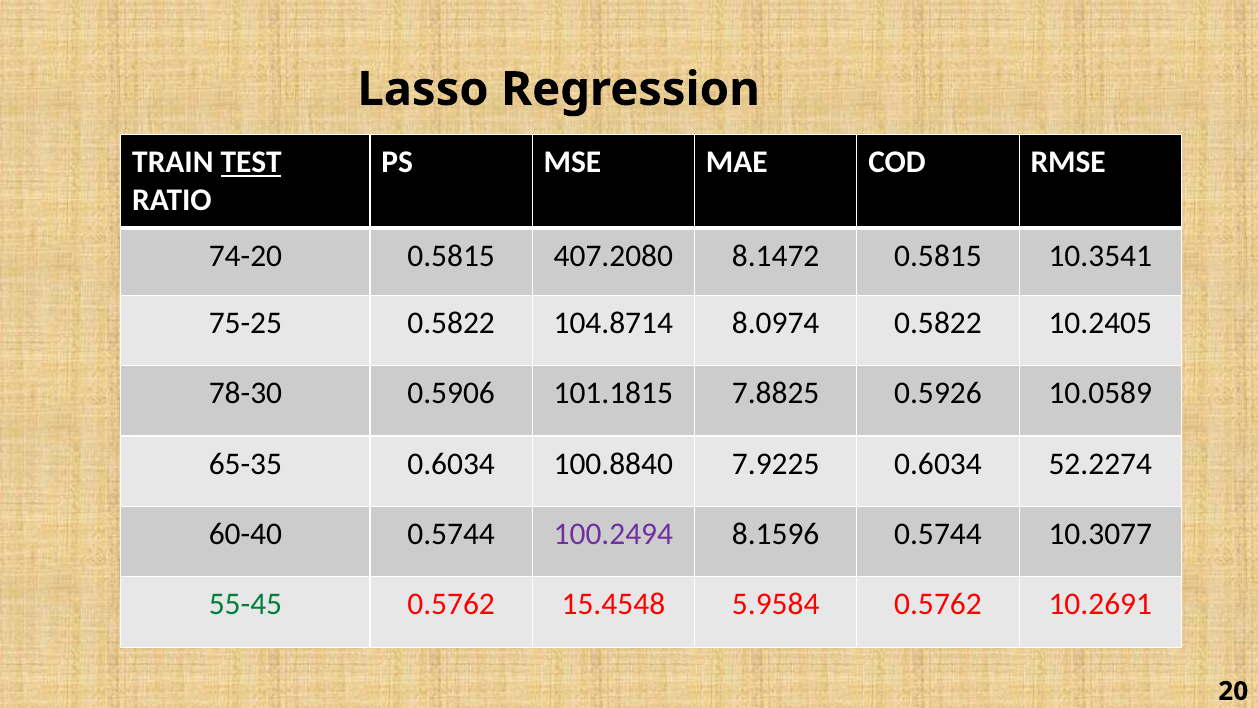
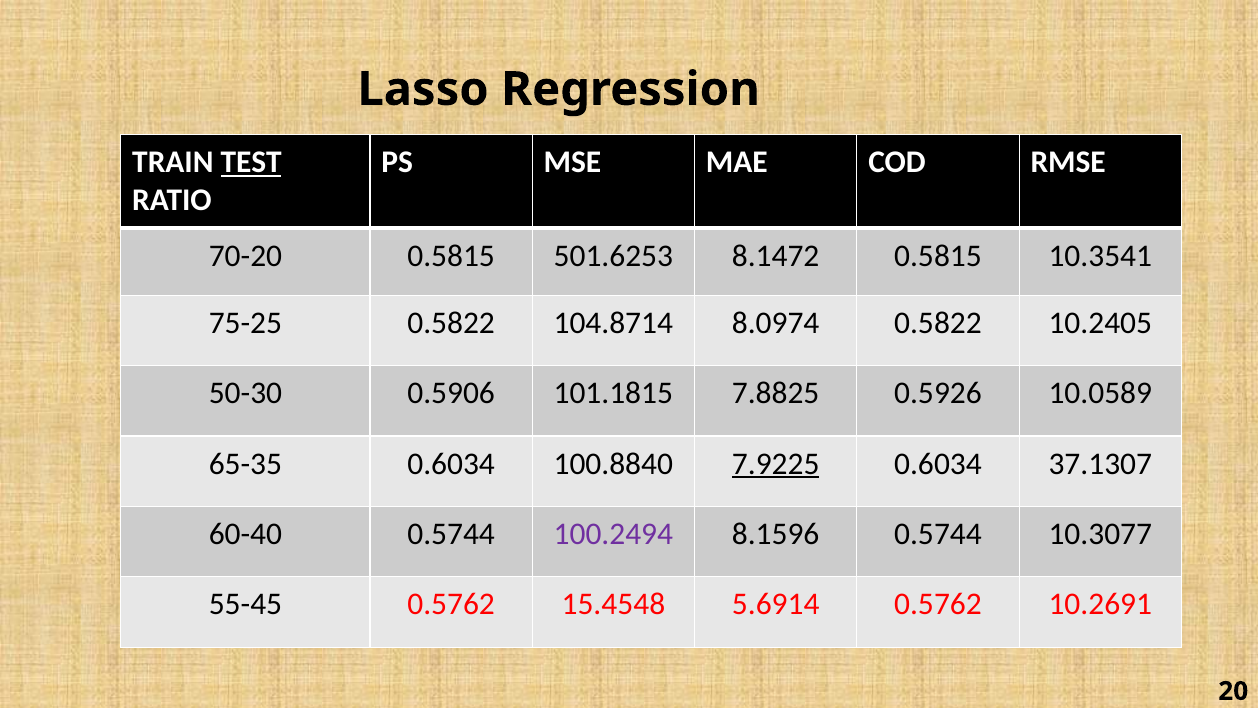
74-20: 74-20 -> 70-20 (245, 256)
407.2080: 407.2080 -> 501.6253 (613, 256)
78-30: 78-30 -> 50-30 (245, 393)
7.9225 underline: none -> present (776, 464)
52.2274: 52.2274 -> 37.1307 (1100, 464)
55-45 colour: green -> black (245, 604)
5.9584: 5.9584 -> 5.6914 (776, 604)
